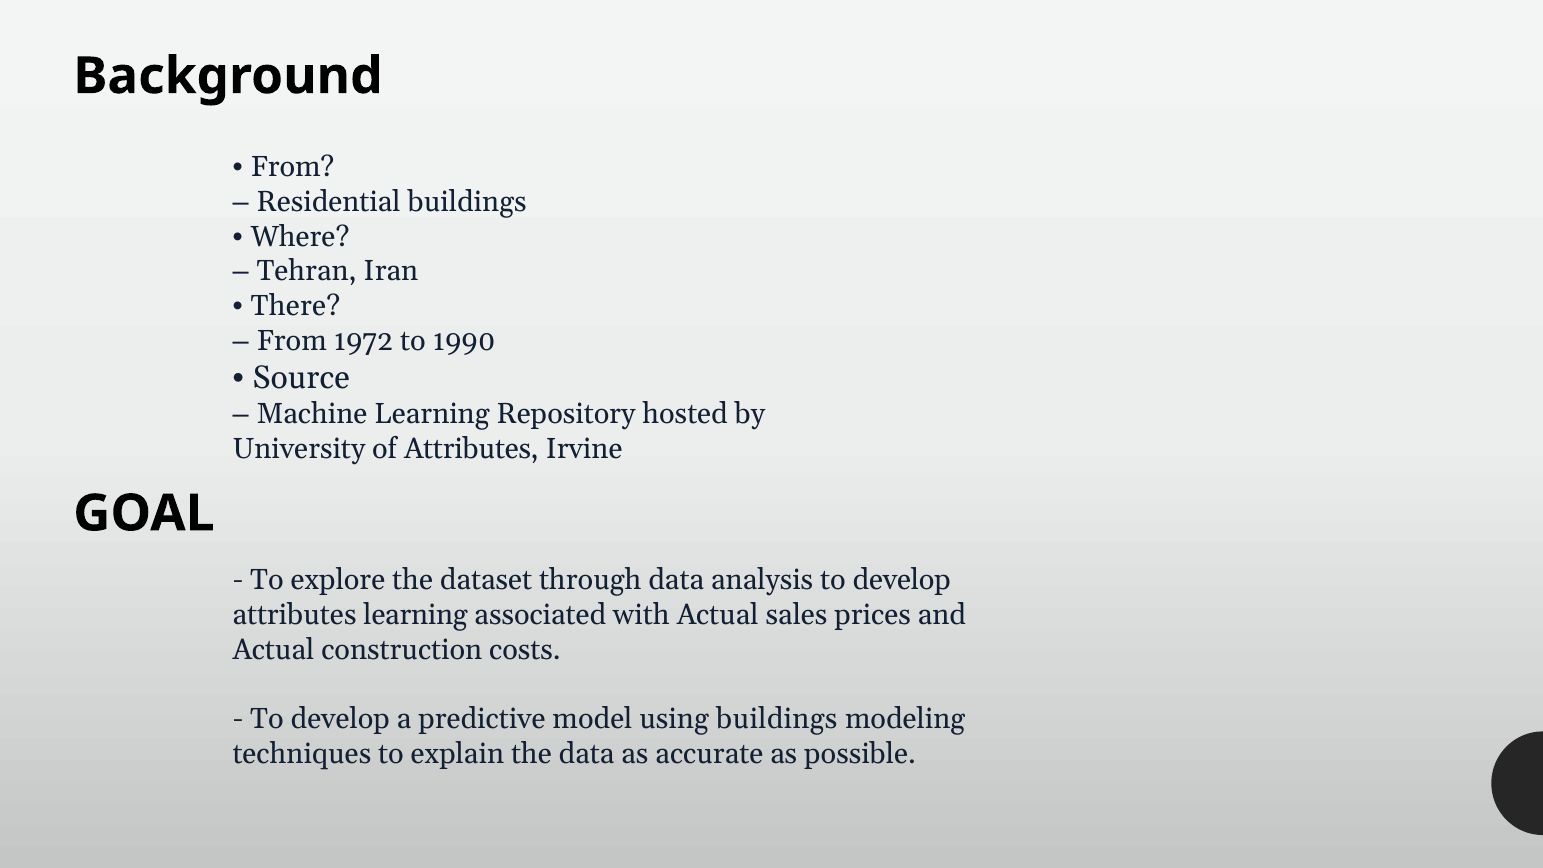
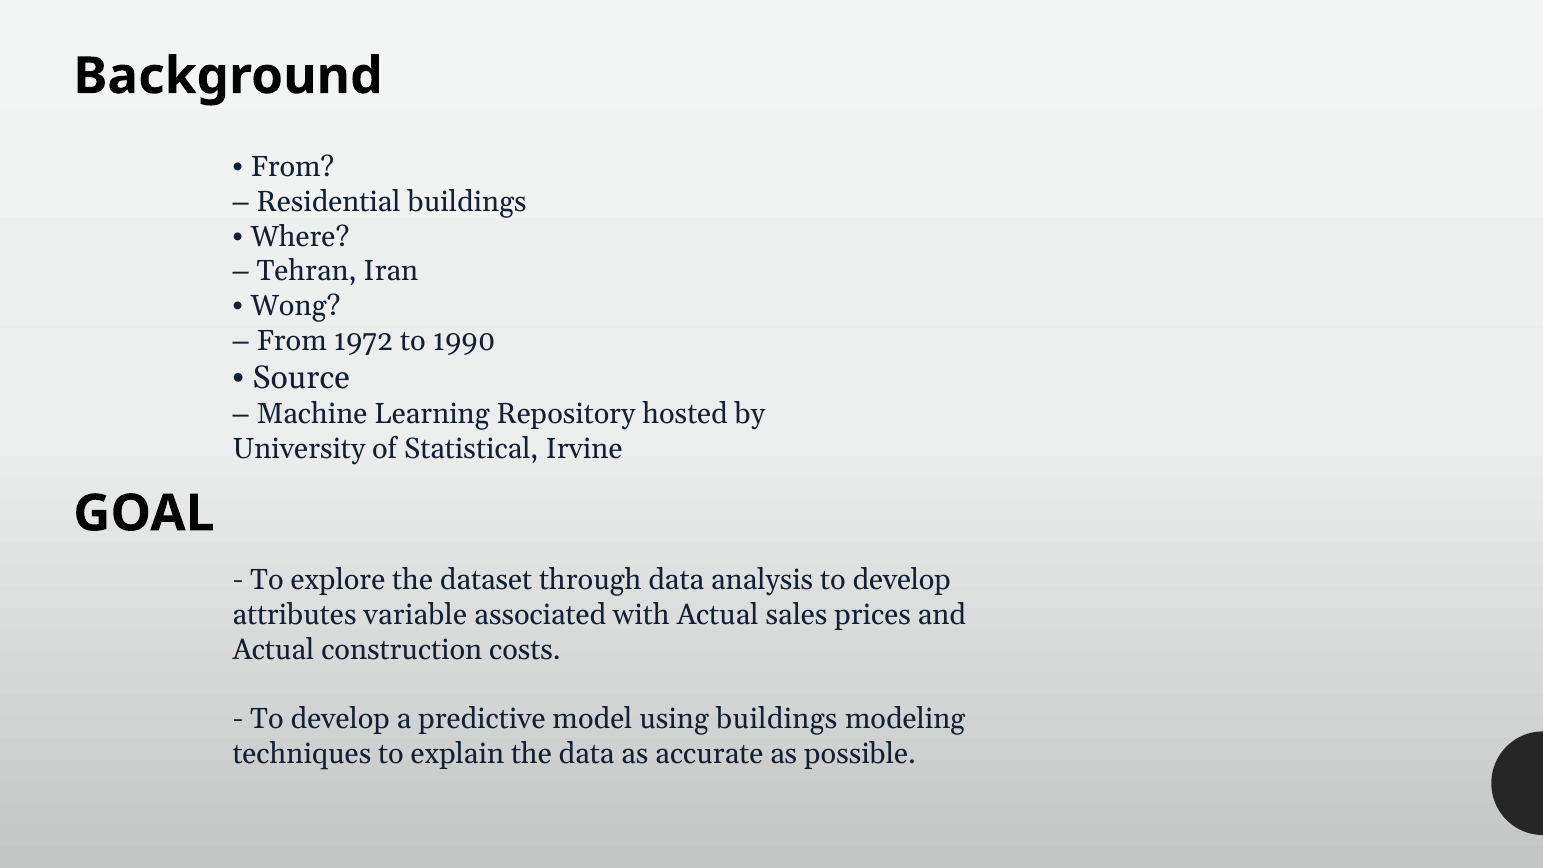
There: There -> Wong (296, 306)
of Attributes: Attributes -> Statistical (471, 449)
attributes learning: learning -> variable (415, 615)
